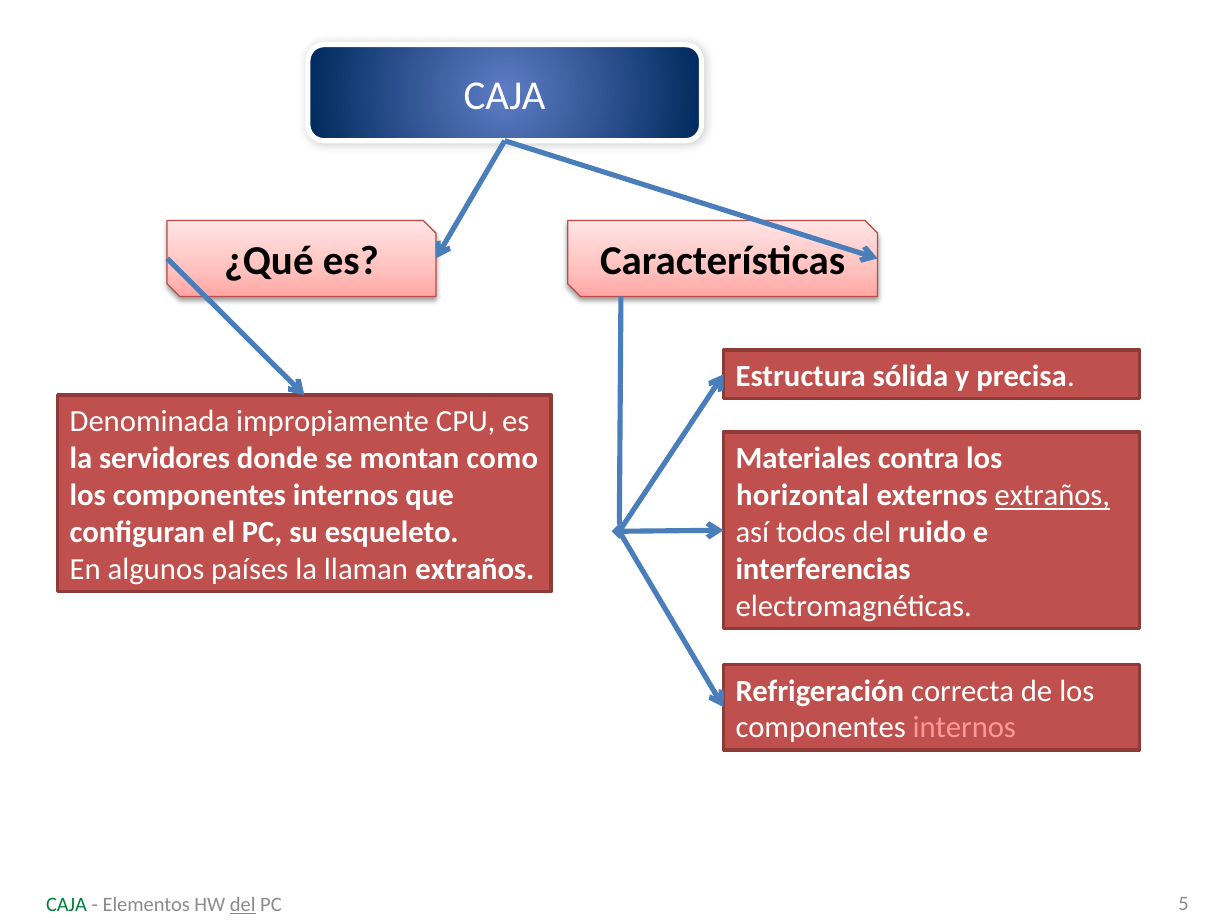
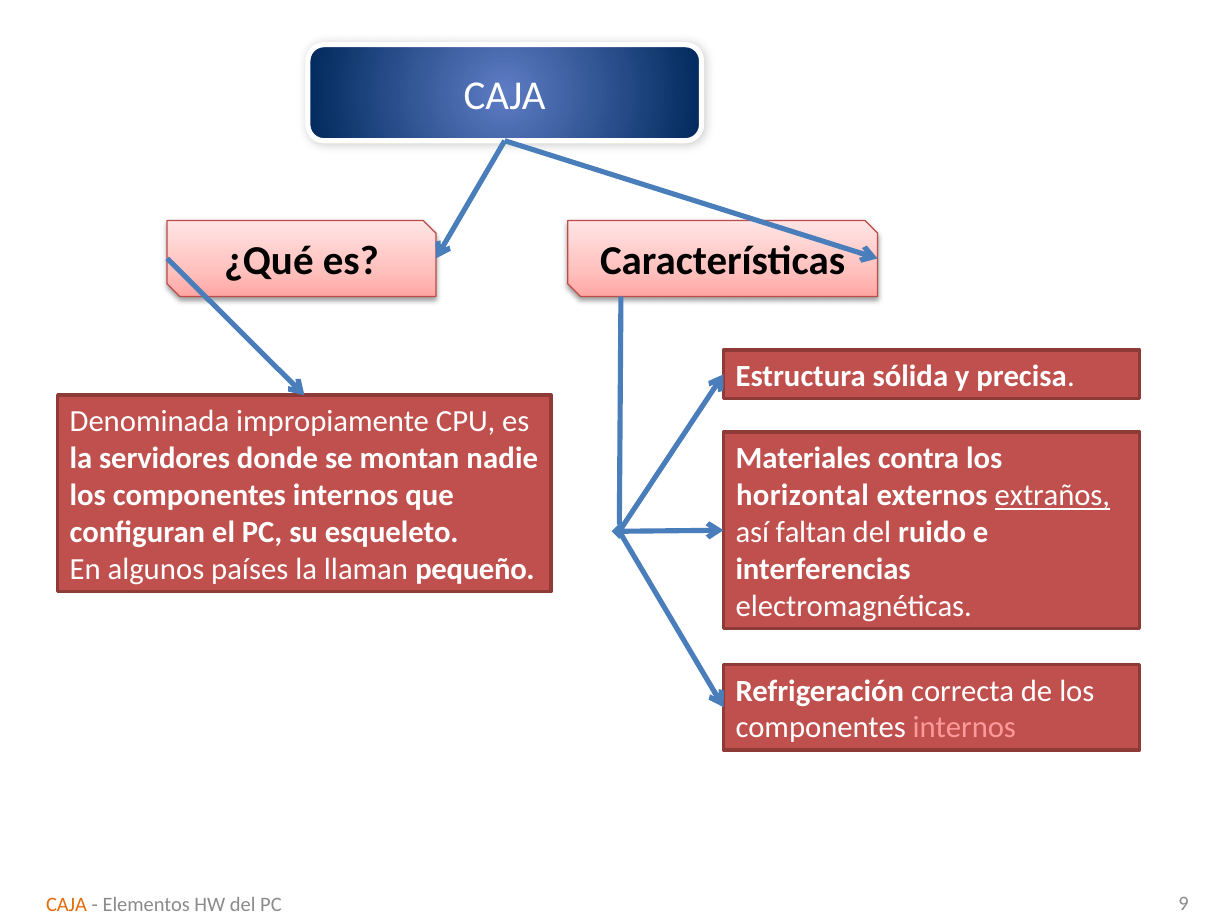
como: como -> nadie (502, 459)
todos: todos -> faltan (811, 532)
llaman extraños: extraños -> pequeño (475, 569)
CAJA colour: green -> orange (67, 904)
del underline: present -> none (243, 904)
5: 5 -> 9 (1184, 904)
